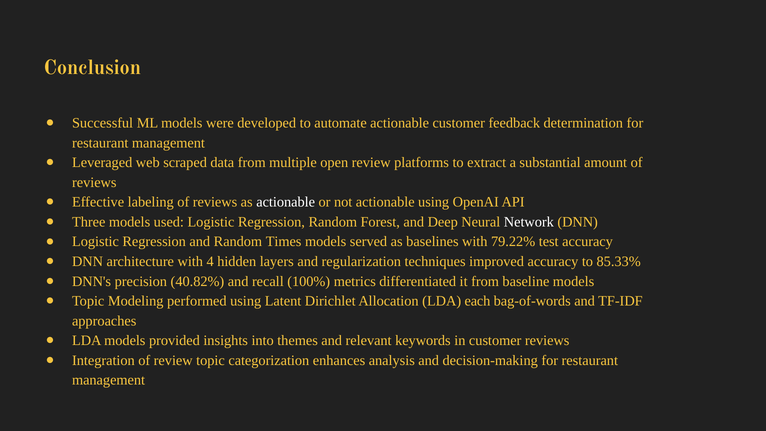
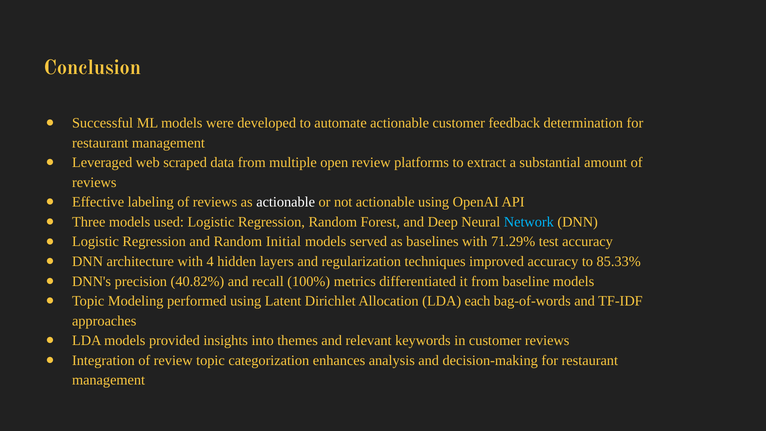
Network colour: white -> light blue (529, 222)
Times: Times -> Initial (283, 242)
79.22%: 79.22% -> 71.29% (513, 242)
